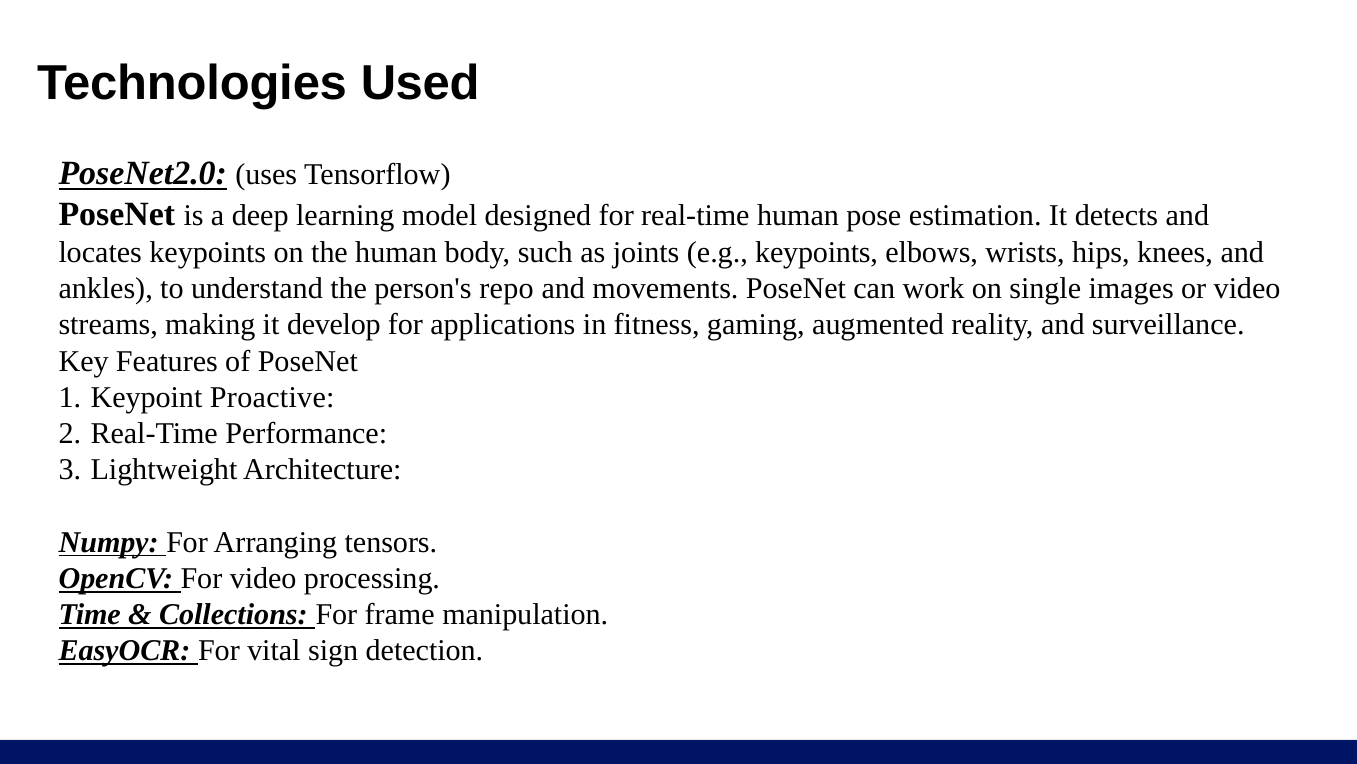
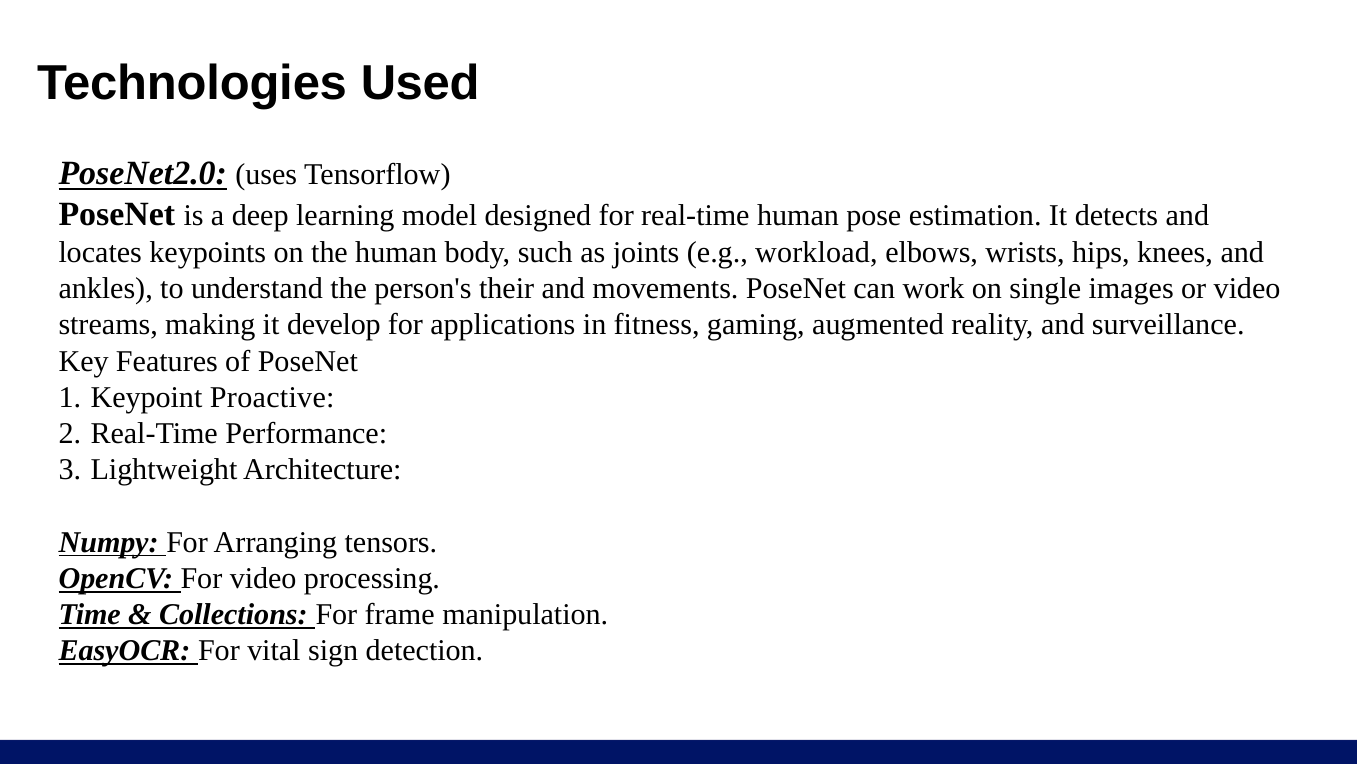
e.g keypoints: keypoints -> workload (816, 252)
repo: repo -> their (507, 289)
